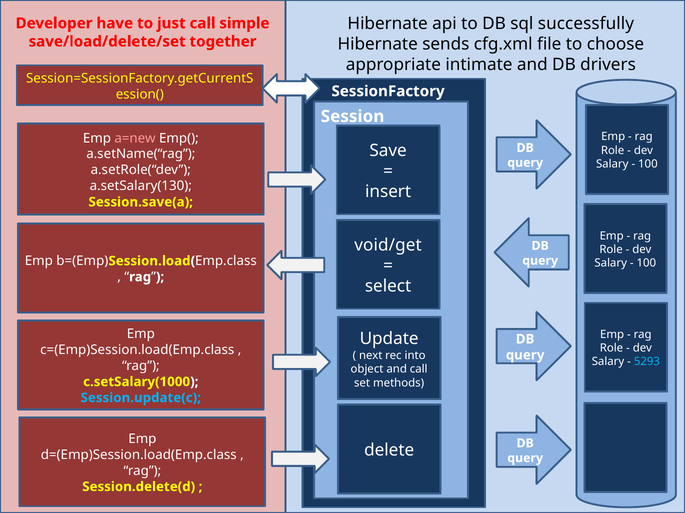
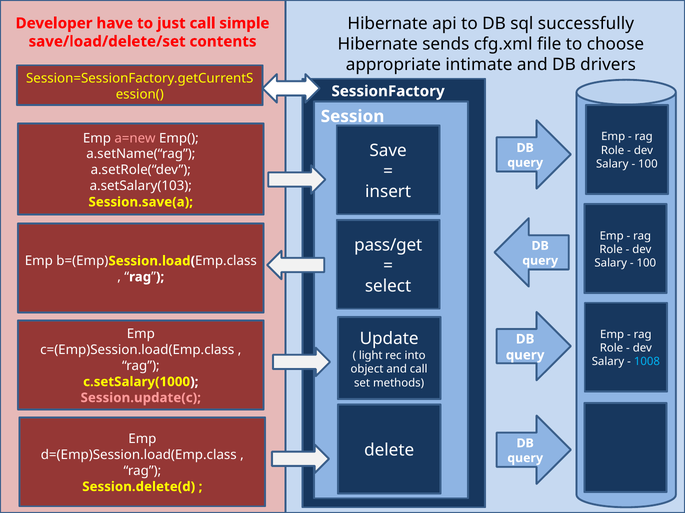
together: together -> contents (223, 42)
a.setSalary(130: a.setSalary(130 -> a.setSalary(103 (141, 186)
void/get: void/get -> pass/get (388, 245)
next: next -> light (371, 356)
5293: 5293 -> 1008 (647, 362)
Session.update(c colour: light blue -> pink (141, 398)
